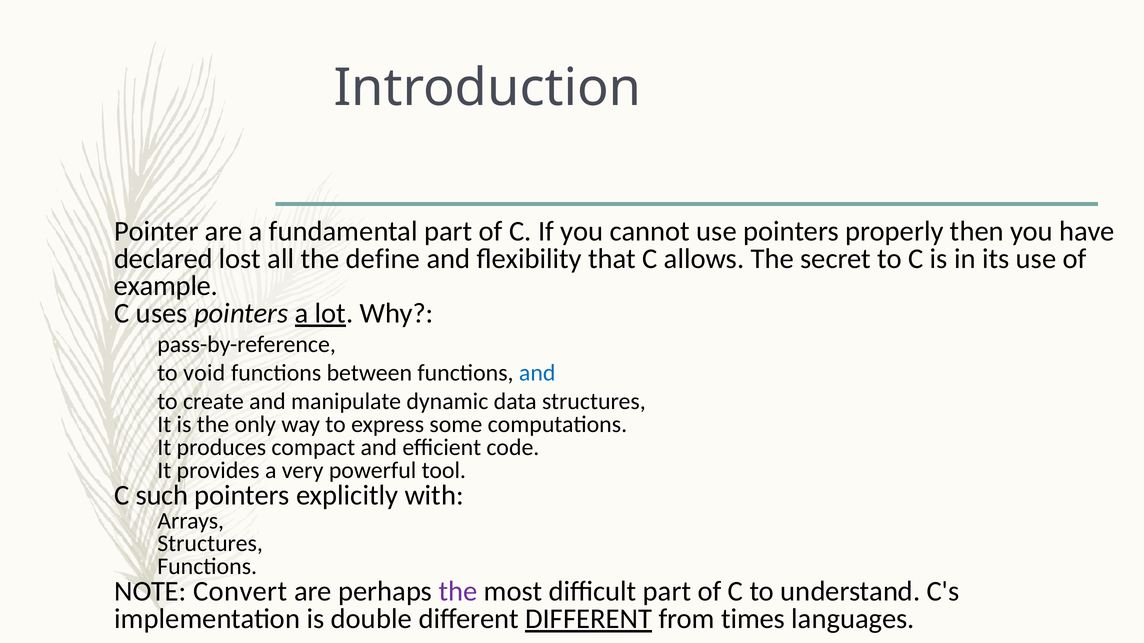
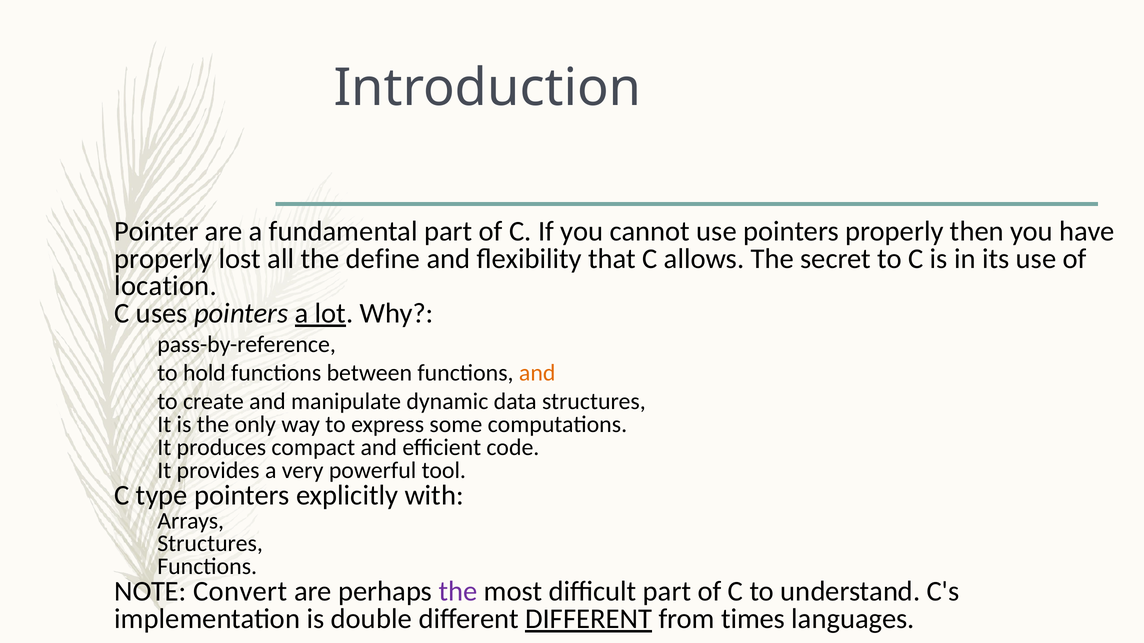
declared: declared -> properly (163, 259)
example: example -> location (166, 286)
void: void -> hold (204, 373)
and colour: blue -> orange (537, 373)
such: such -> type (162, 496)
